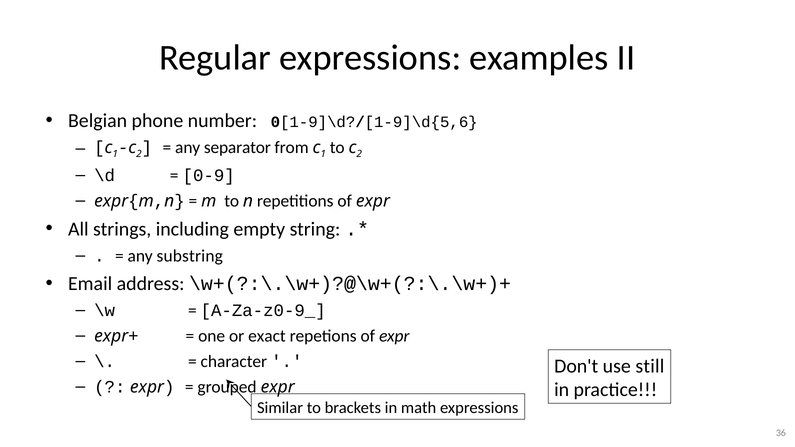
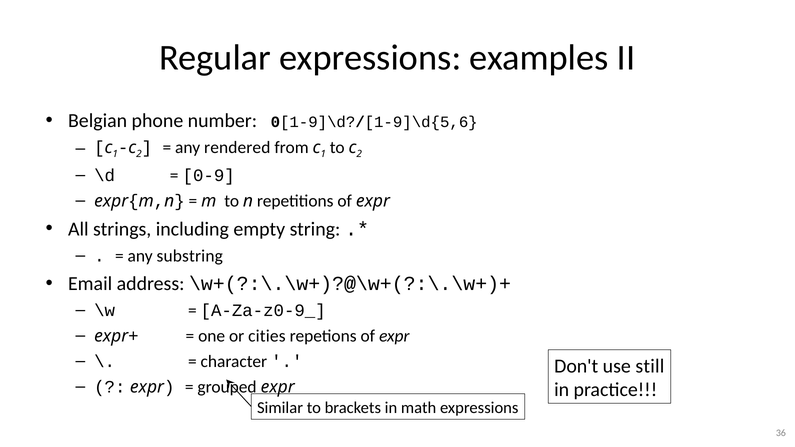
separator: separator -> rendered (237, 147)
exact: exact -> cities (267, 336)
